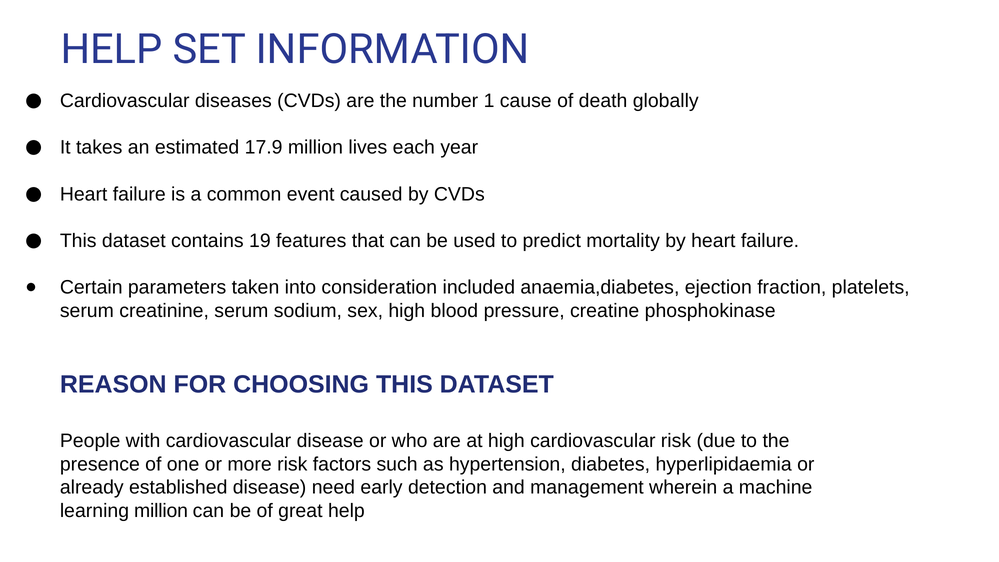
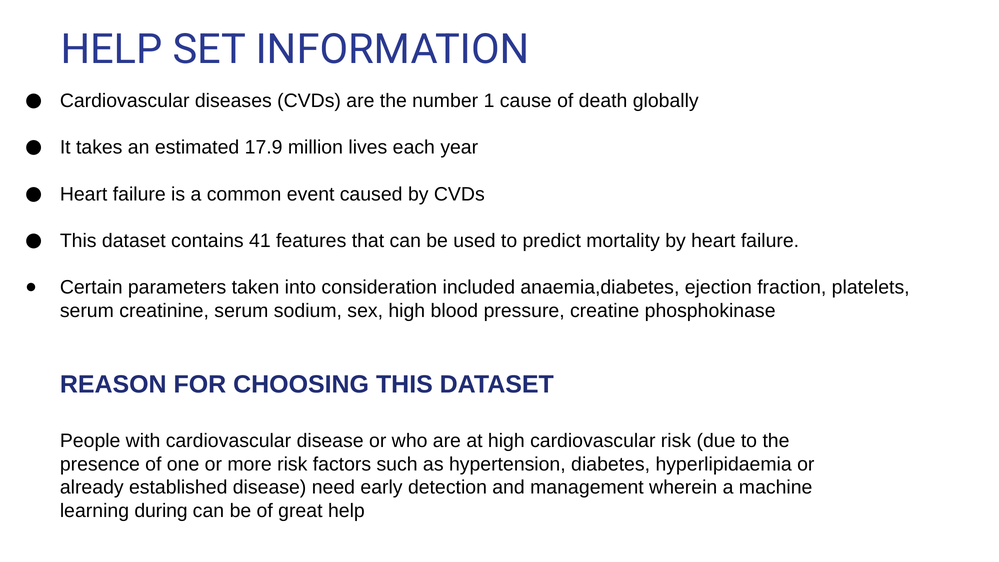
19: 19 -> 41 (260, 241)
learning million: million -> during (161, 511)
